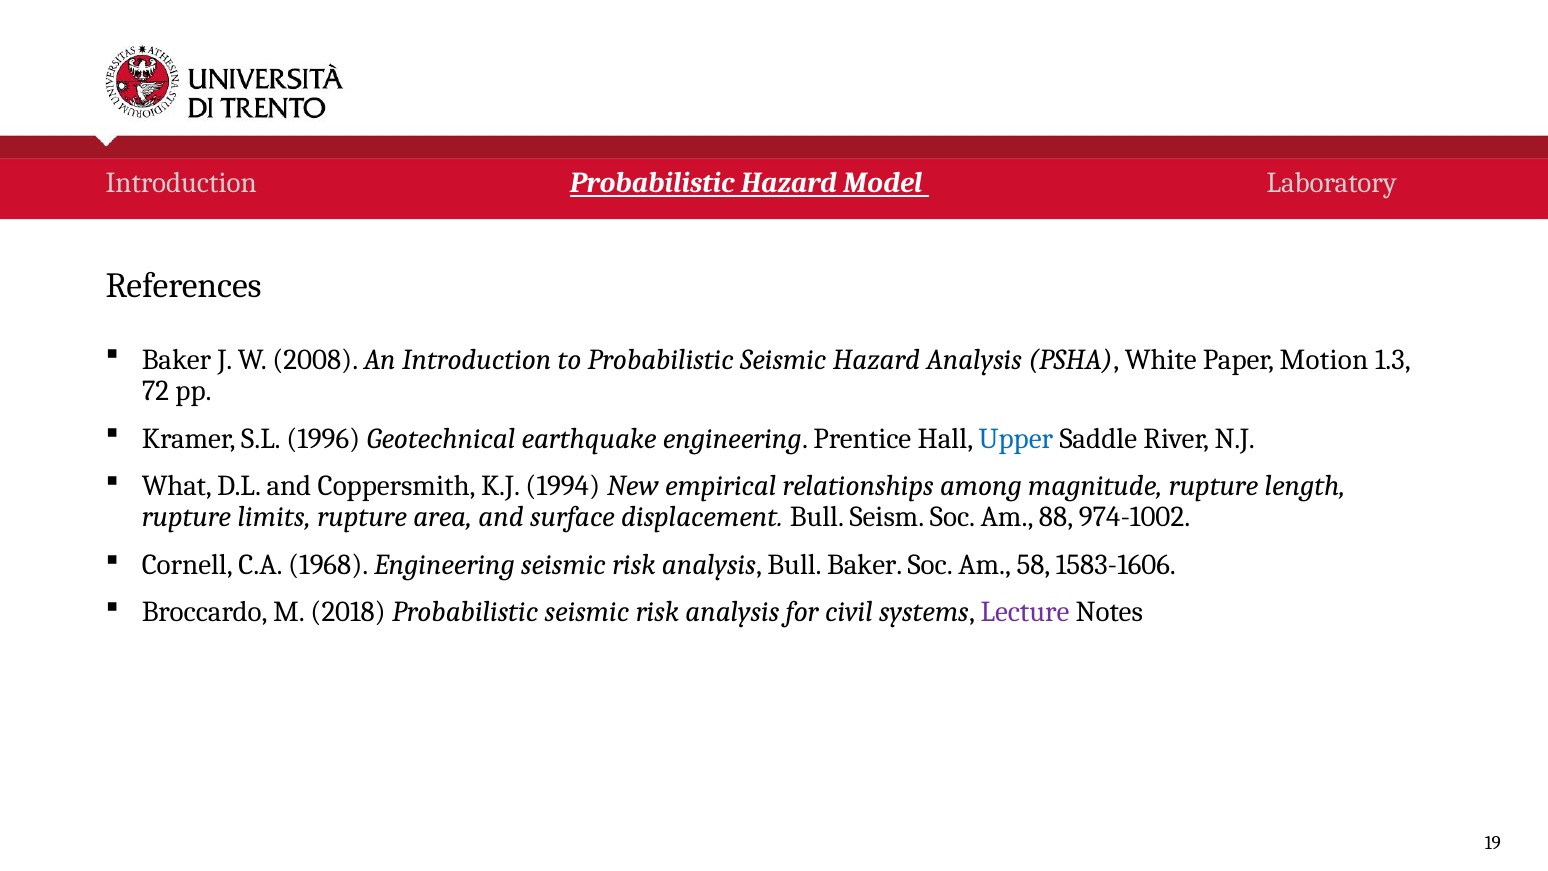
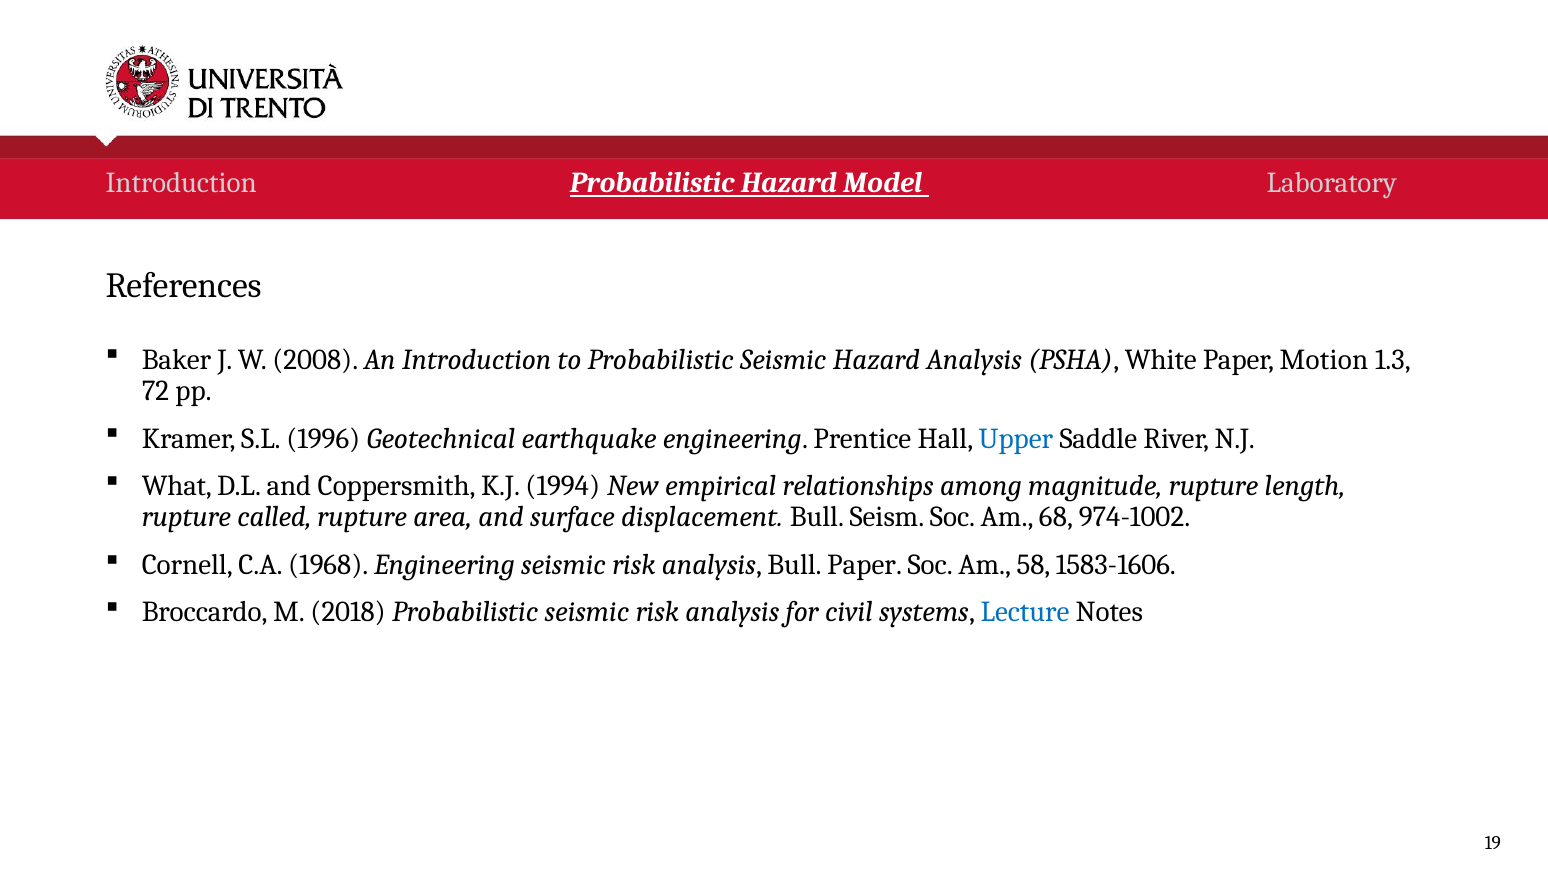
limits: limits -> called (274, 517)
88: 88 -> 68 (1056, 517)
Bull Baker: Baker -> Paper (865, 565)
Lecture colour: purple -> blue (1025, 612)
